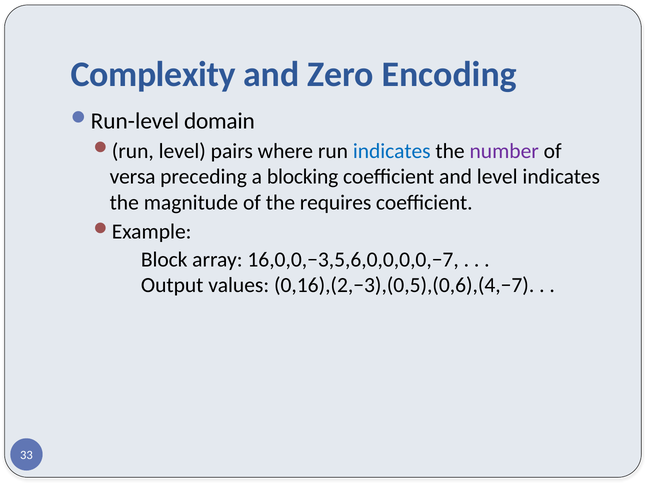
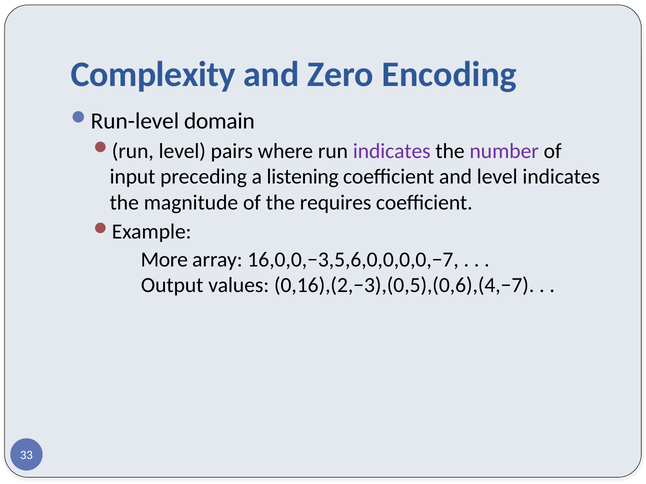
indicates colour: blue -> purple (392, 151)
versa: versa -> input (133, 177)
blocking: blocking -> listening (303, 177)
Block: Block -> More (164, 260)
